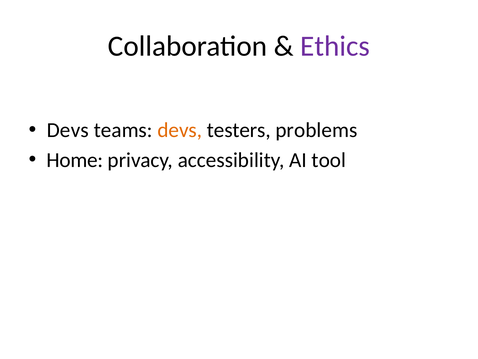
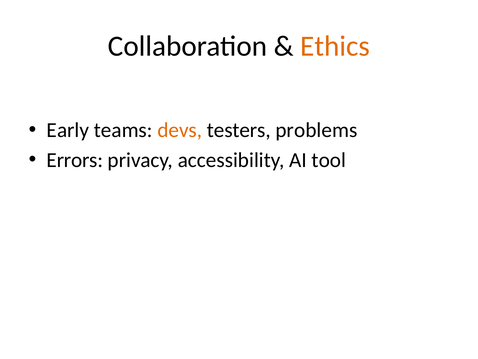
Ethics colour: purple -> orange (335, 46)
Devs: Devs -> Early (68, 130)
Home: Home -> Errors (75, 160)
